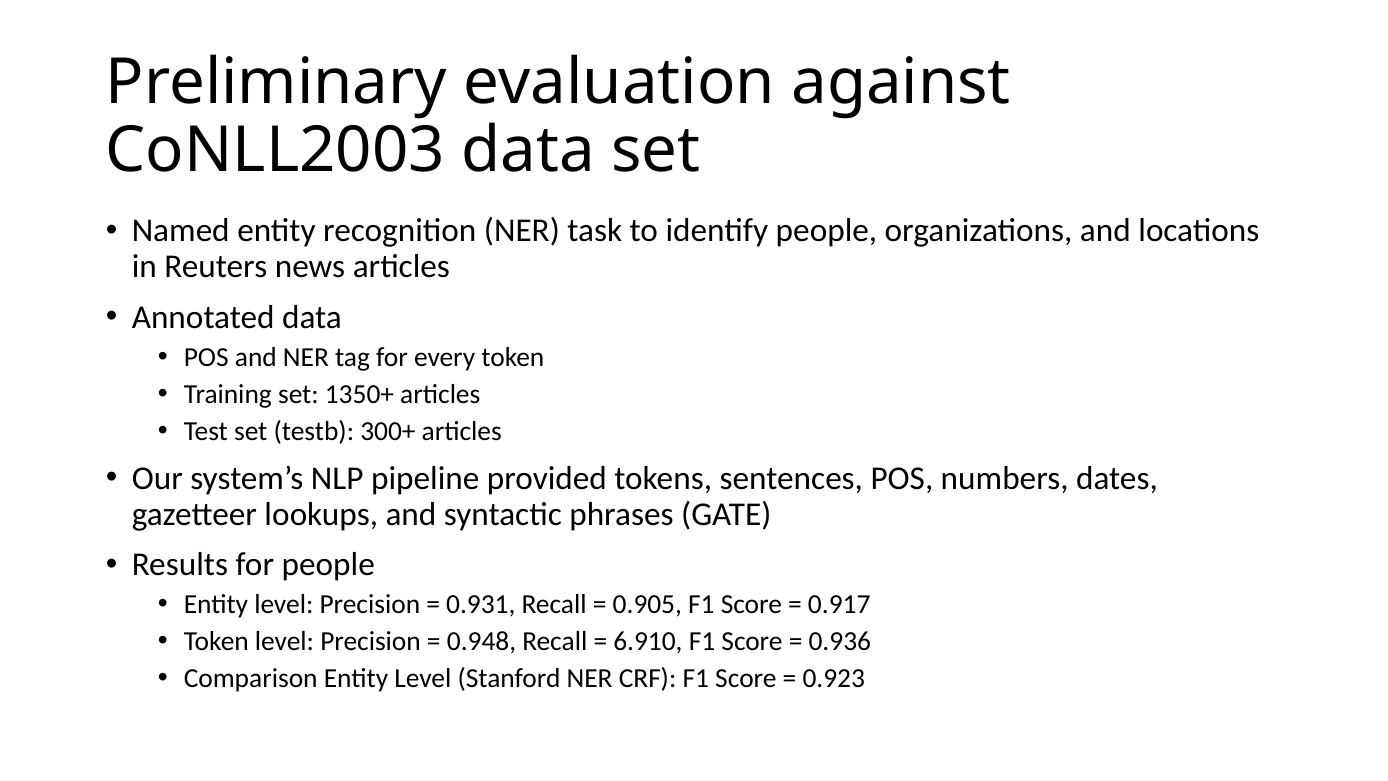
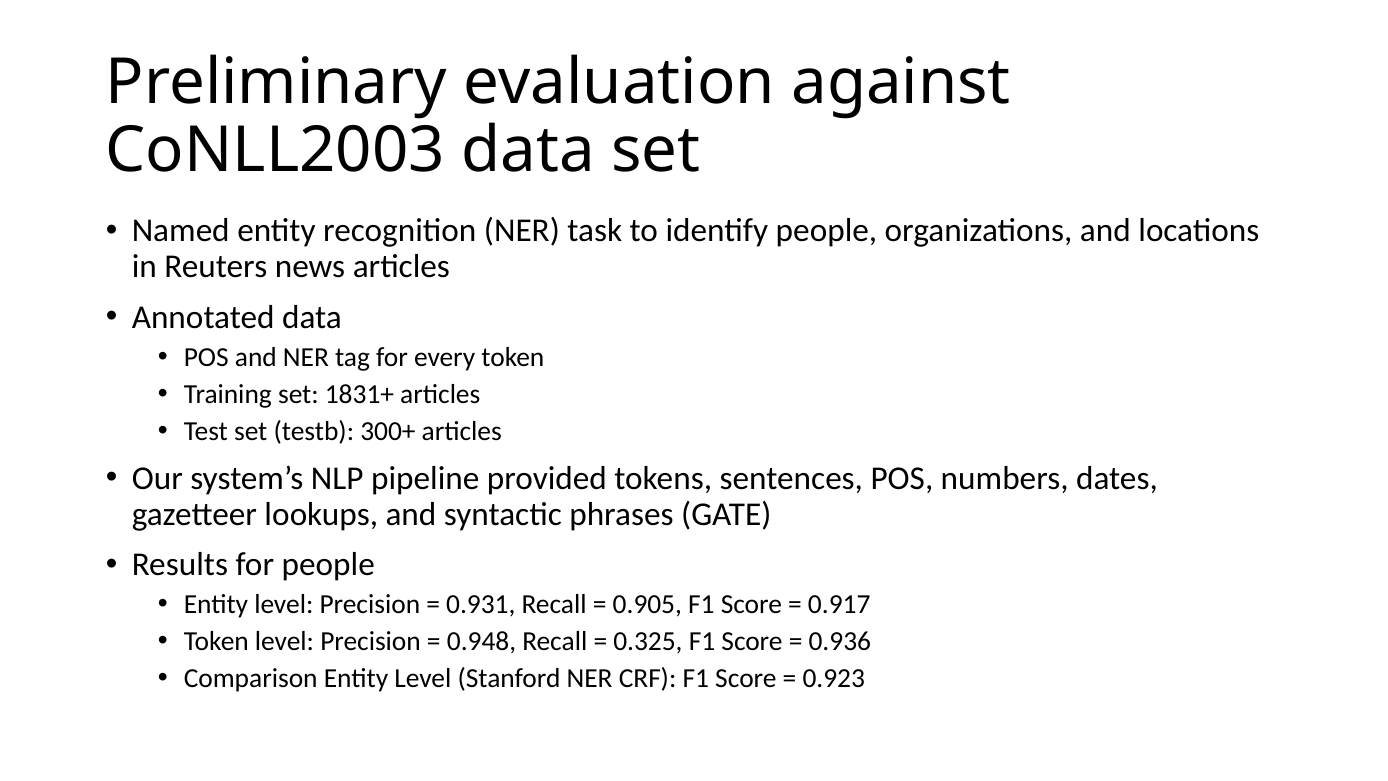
1350+: 1350+ -> 1831+ (359, 394)
6.910: 6.910 -> 0.325 (648, 641)
